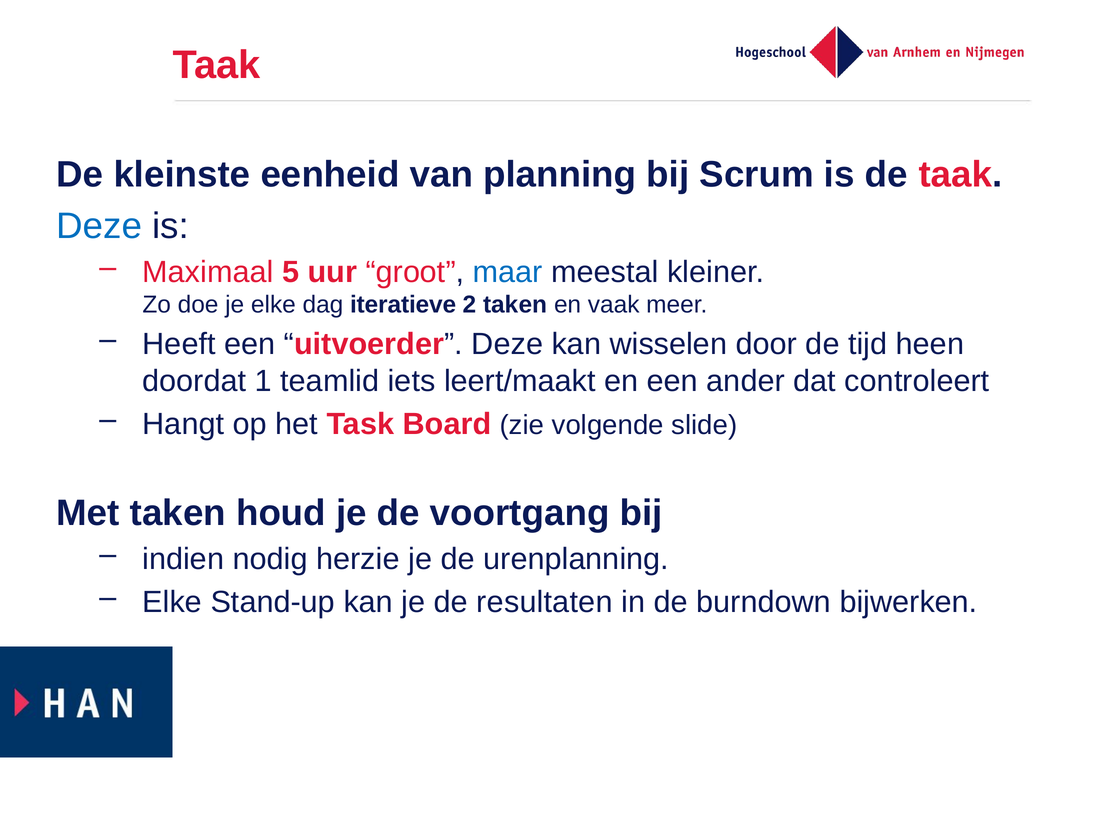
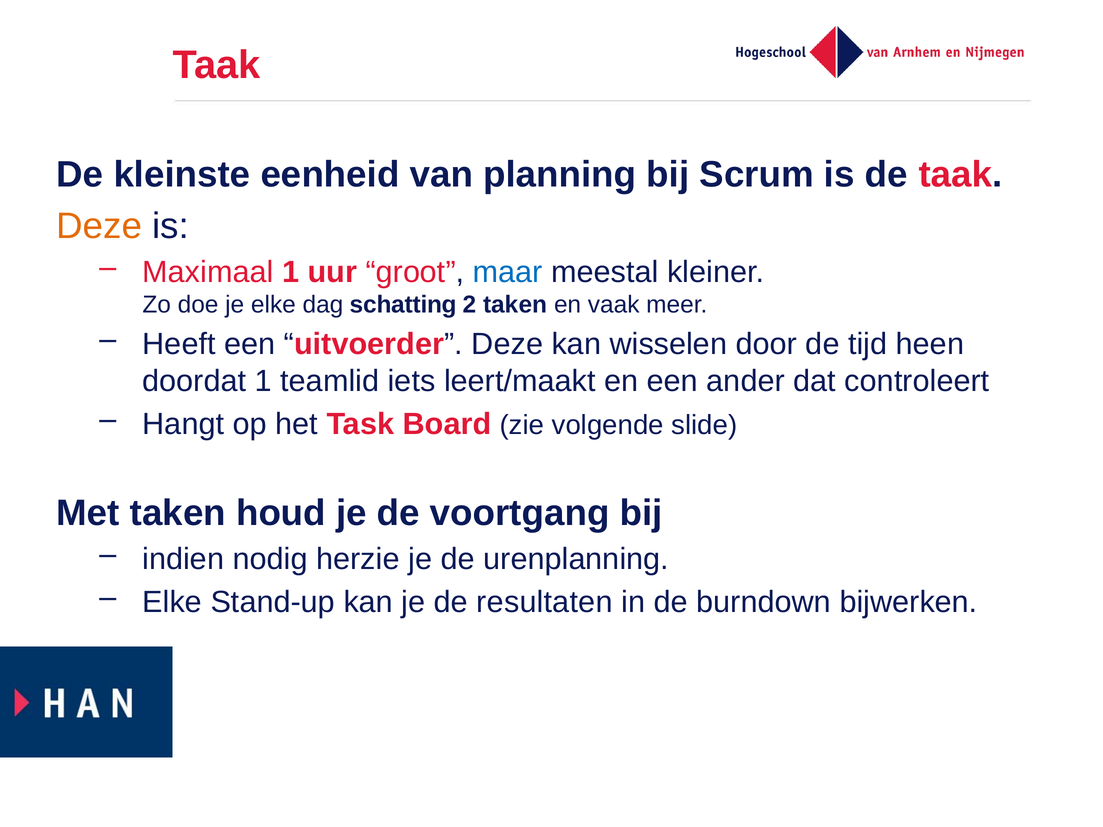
Deze colour: blue -> orange (99, 226)
Maximaal 5: 5 -> 1 (291, 272)
iteratieve: iteratieve -> schatting (403, 305)
